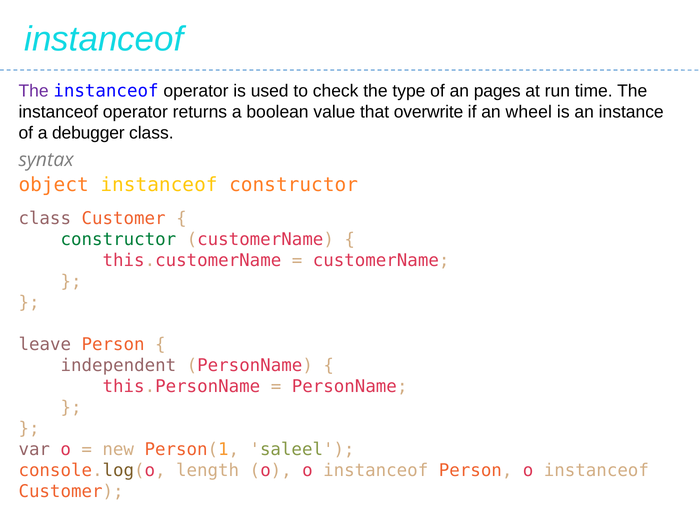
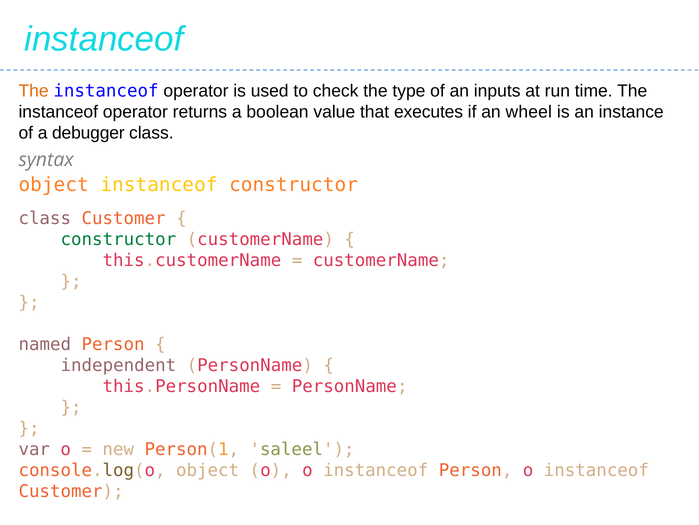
The colour: purple -> orange (34, 91)
pages: pages -> inputs (497, 91)
overwrite: overwrite -> executes (429, 112)
leave: leave -> named (45, 344)
console.log(o length: length -> object (208, 470)
